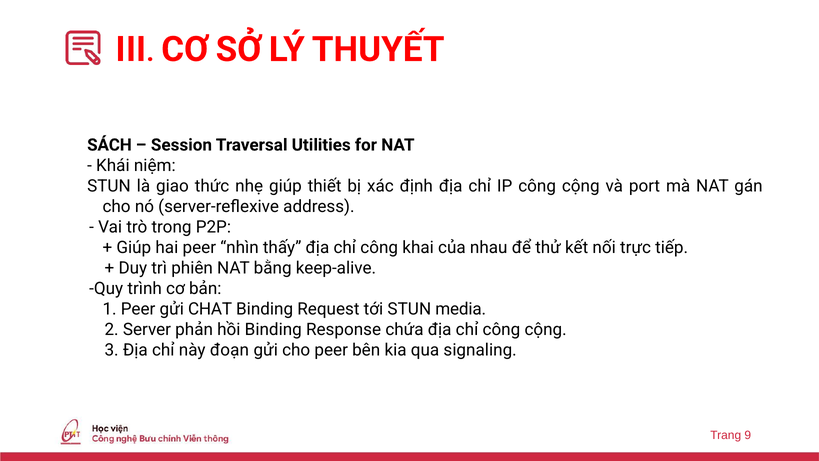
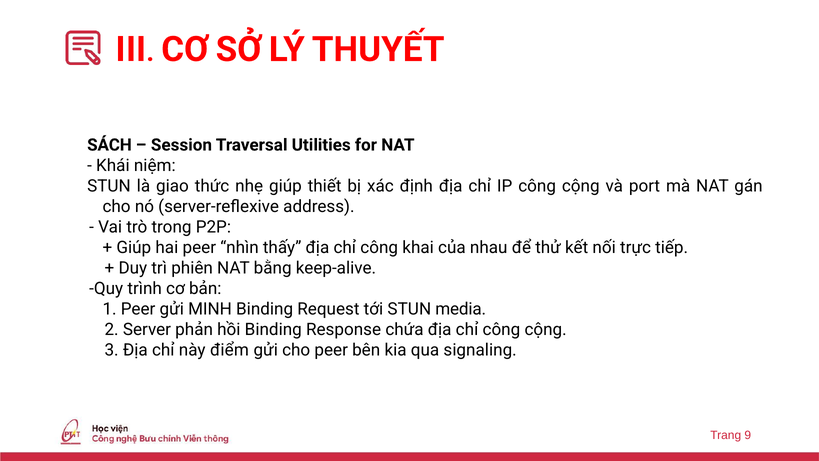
CHAT: CHAT -> MINH (210, 309)
đoạn: đoạn -> điểm (229, 350)
